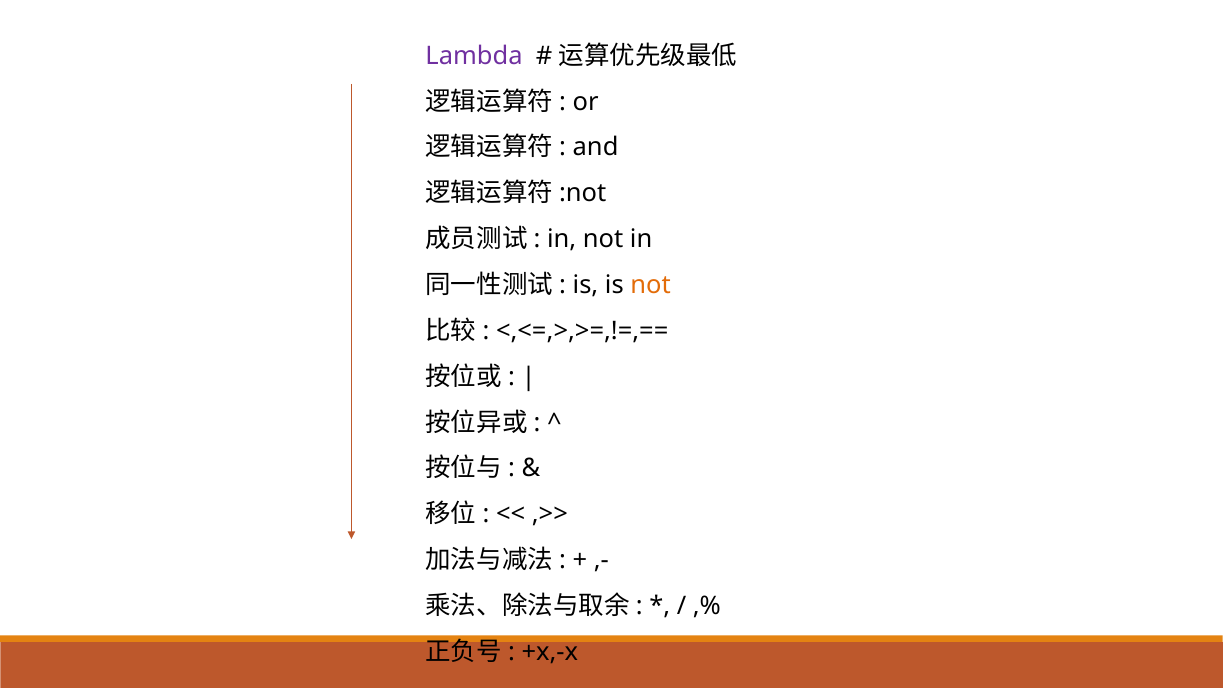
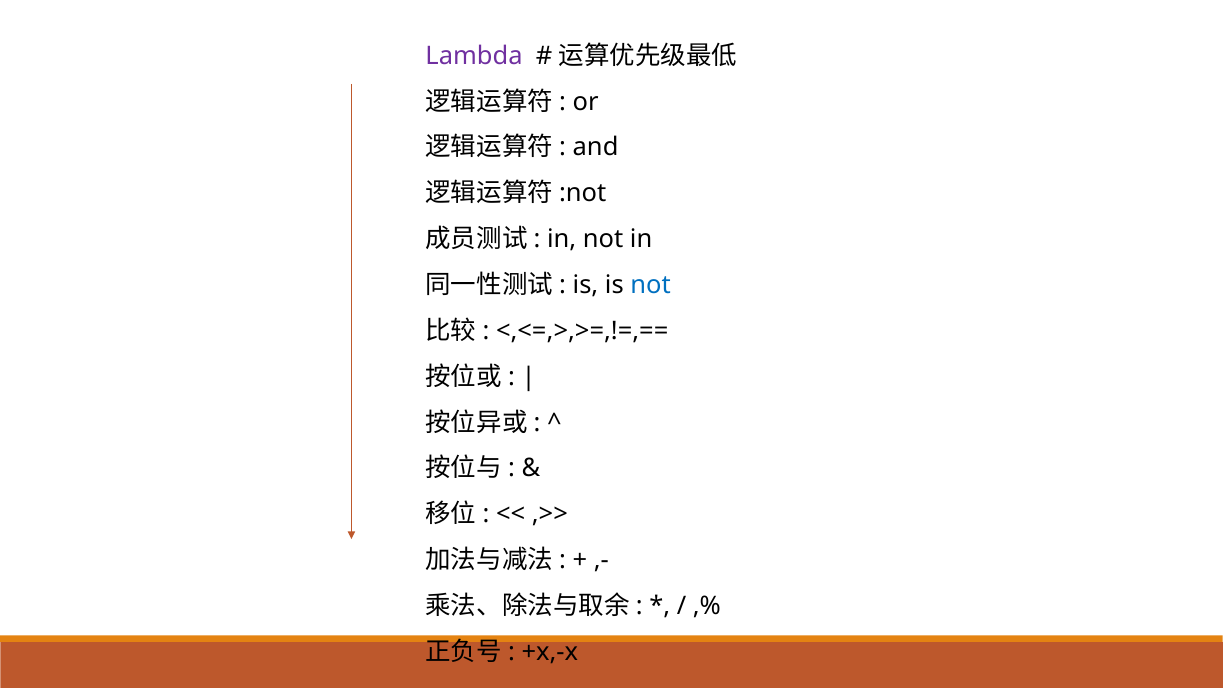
not colour: orange -> blue (651, 285)
